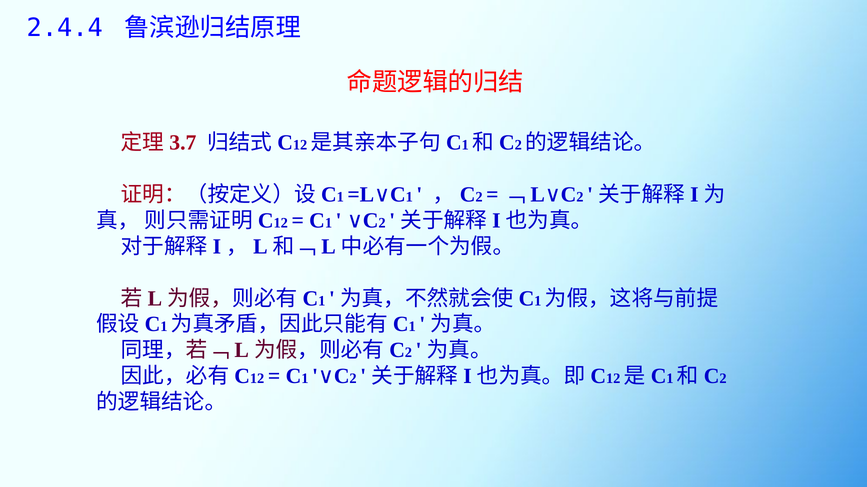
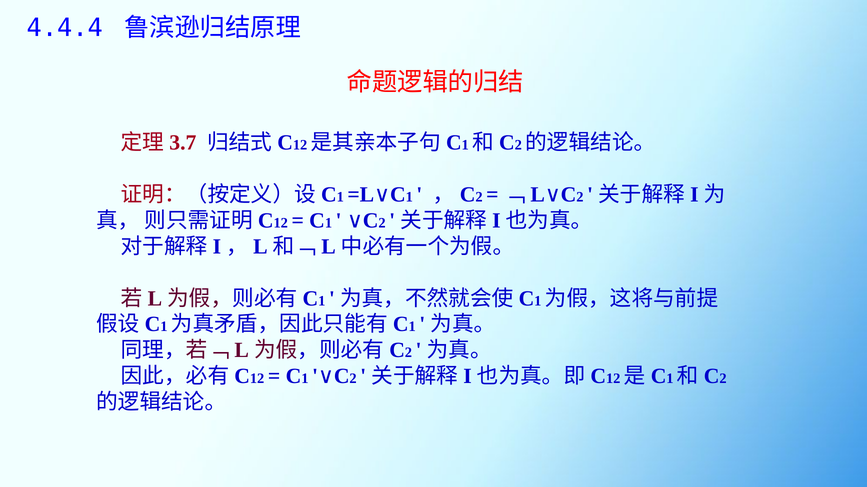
2.4.4: 2.4.4 -> 4.4.4 (65, 28)
